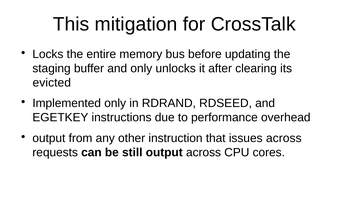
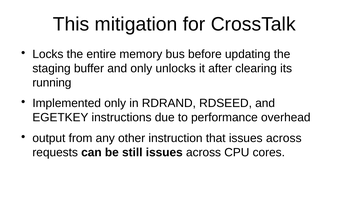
evicted: evicted -> running (52, 82)
still output: output -> issues (164, 152)
